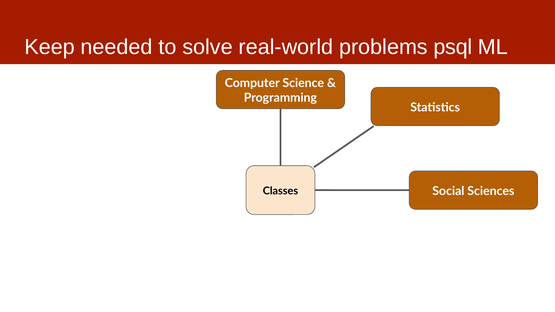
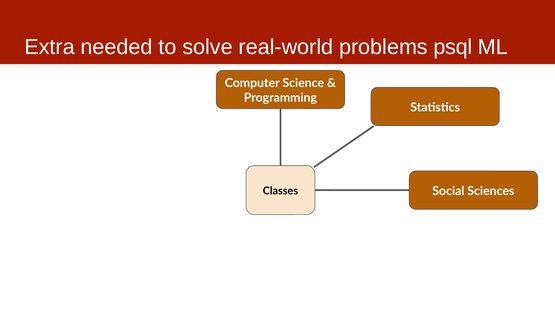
Keep: Keep -> Extra (50, 47)
